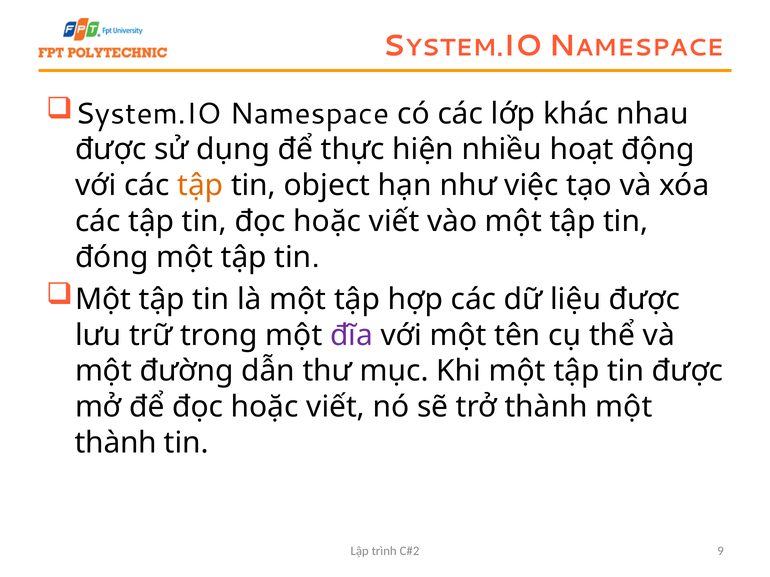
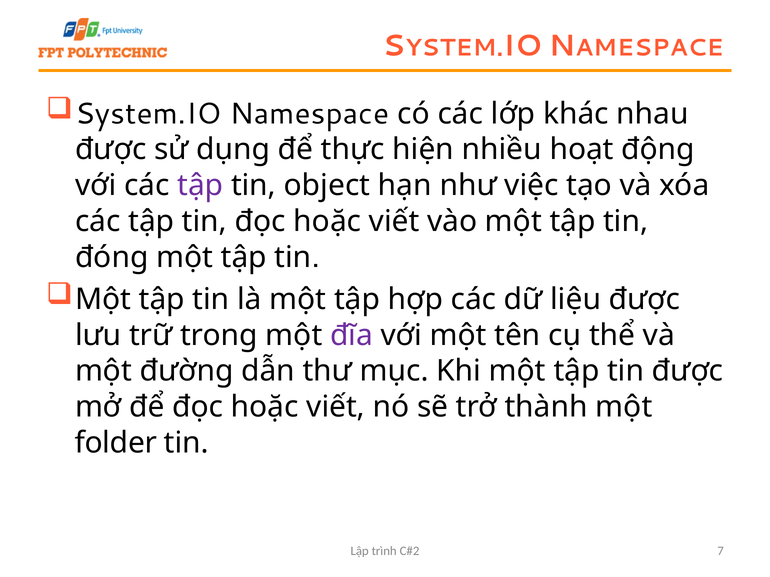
tập colour: orange -> purple (200, 186)
thành: thành -> folder (116, 443)
9: 9 -> 7 (721, 551)
